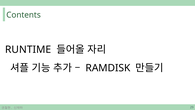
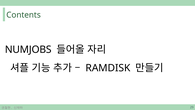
RUNTIME: RUNTIME -> NUMJOBS (28, 49)
